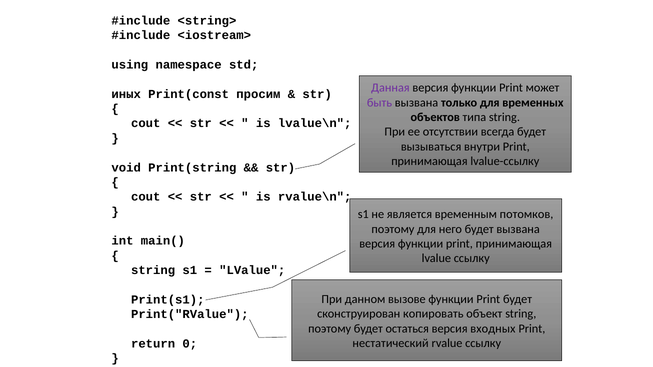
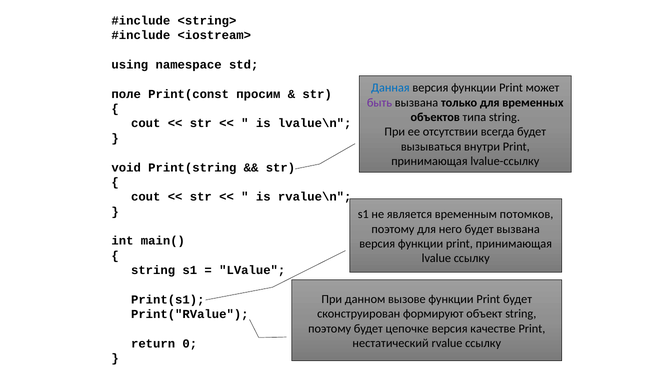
Данная colour: purple -> blue (390, 88)
иных: иных -> поле (126, 94)
копировать: копировать -> формируют (433, 314)
остаться: остаться -> цепочке (407, 329)
входных: входных -> качестве (493, 329)
